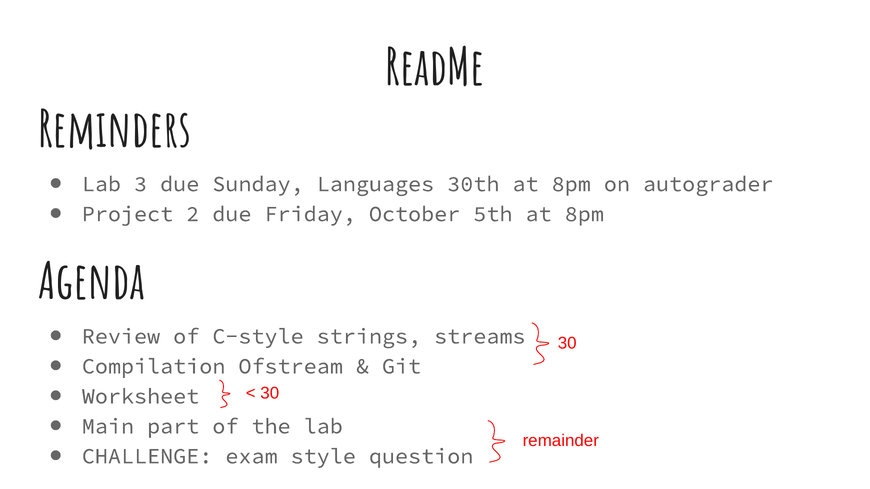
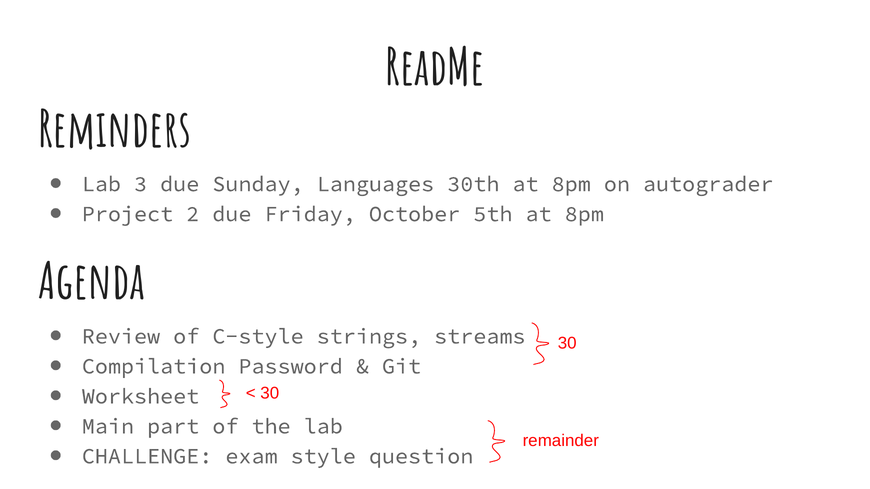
Ofstream: Ofstream -> Password (291, 367)
